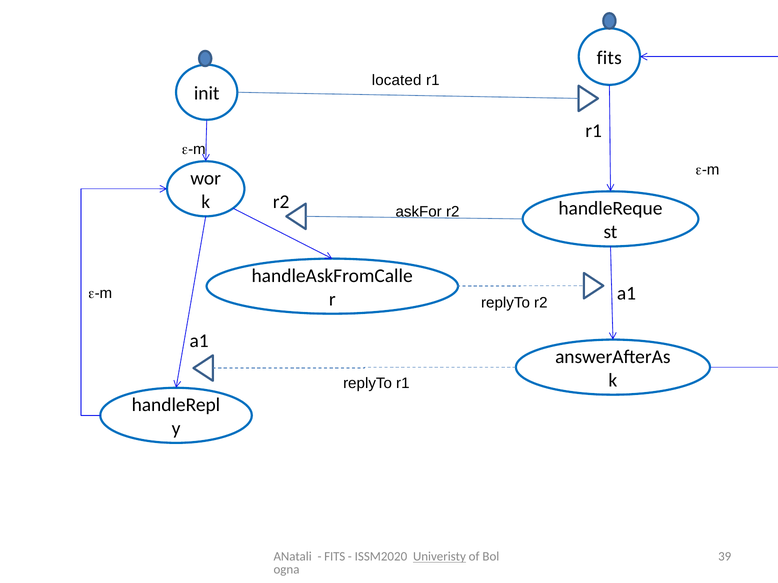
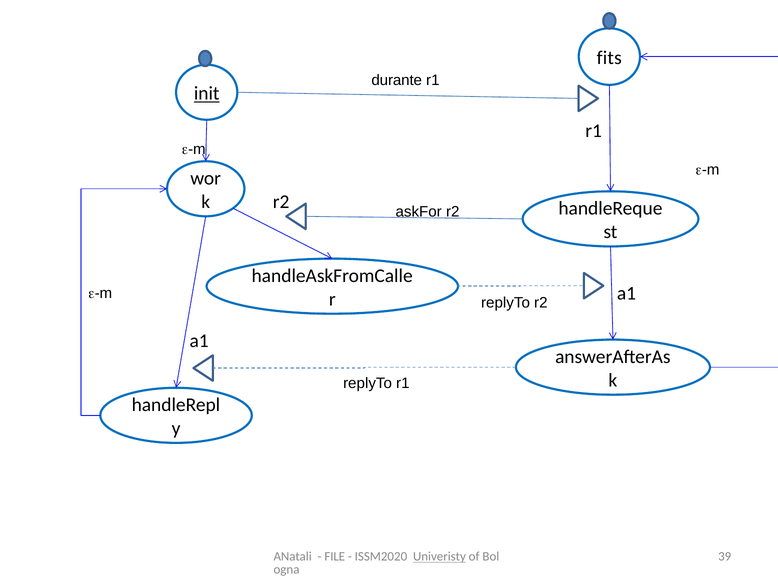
located: located -> durante (397, 80)
init underline: none -> present (207, 94)
FITS: FITS -> FILE (335, 557)
